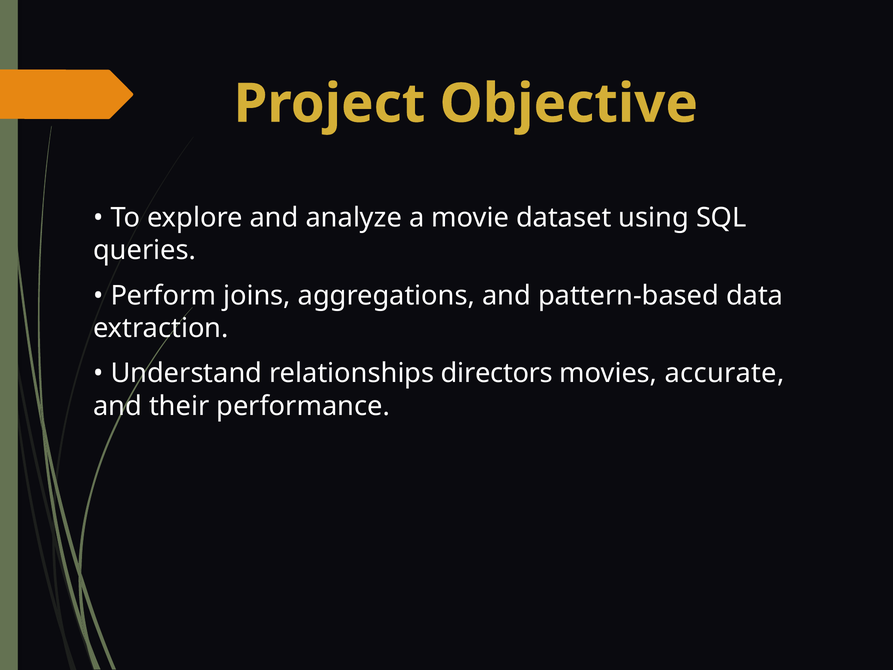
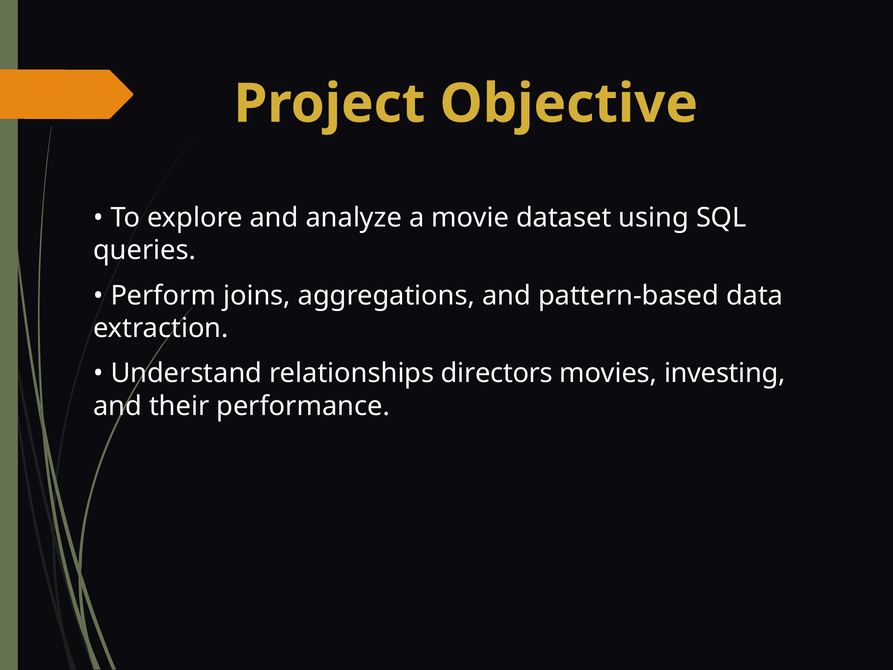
accurate: accurate -> investing (725, 373)
